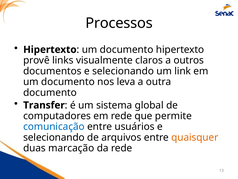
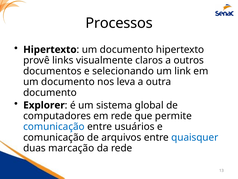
Transfer: Transfer -> Explorer (44, 105)
selecionando: selecionando -> comunicação (54, 137)
quaisquer colour: orange -> blue (195, 137)
